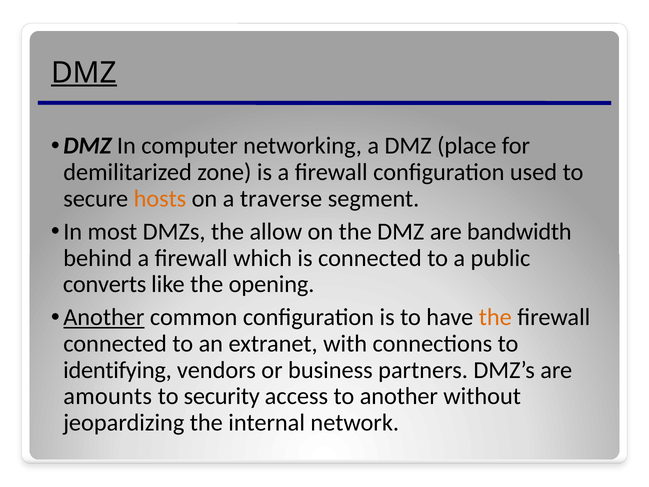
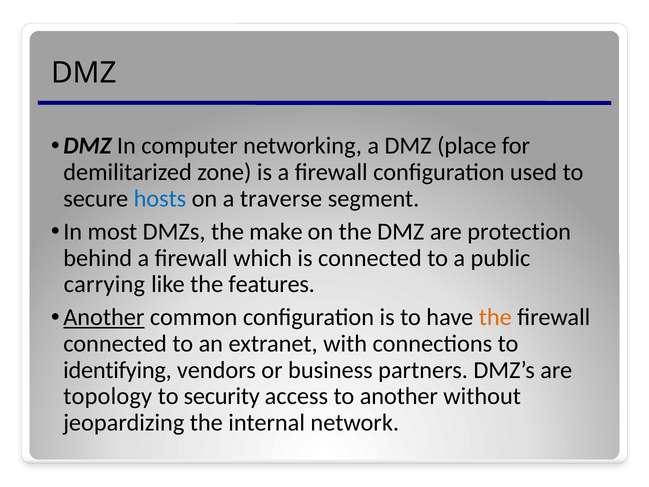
DMZ underline: present -> none (84, 73)
hosts colour: orange -> blue (160, 198)
allow: allow -> make (276, 232)
bandwidth: bandwidth -> protection (519, 232)
converts: converts -> carrying (104, 284)
opening: opening -> features (272, 284)
amounts: amounts -> topology (108, 396)
